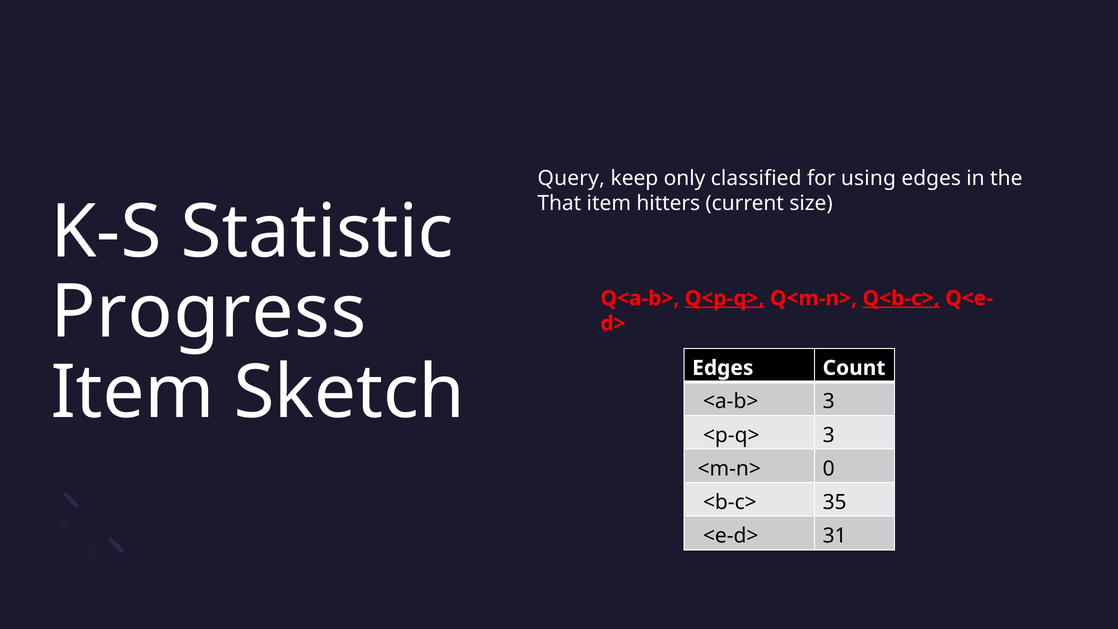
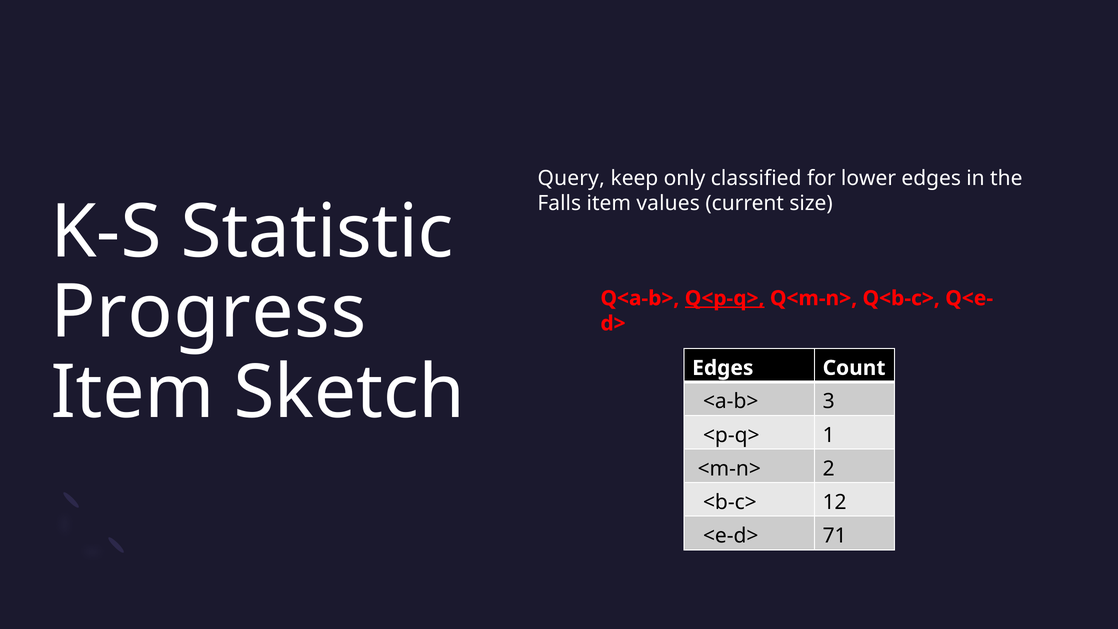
using: using -> lower (869, 178)
That: That -> Falls (559, 204)
hitters: hitters -> values (668, 204)
Q<b-c> underline: present -> none (901, 298)
<p-q> 3: 3 -> 1 (829, 435)
0: 0 -> 2 (829, 469)
35: 35 -> 12 (835, 502)
31: 31 -> 71 (835, 536)
